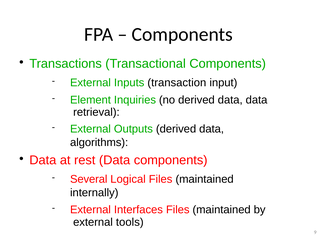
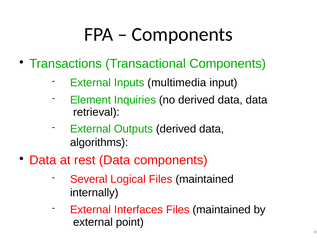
transaction: transaction -> multimedia (177, 83)
tools: tools -> point (130, 222)
